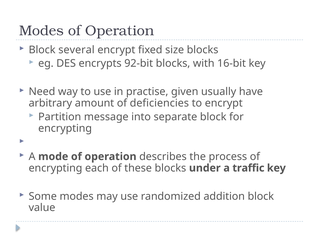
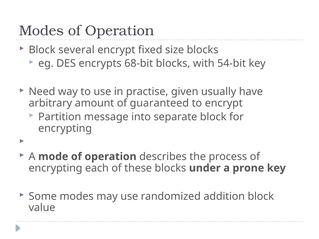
92-bit: 92-bit -> 68-bit (139, 64)
16-bit: 16-bit -> 54-bit (232, 64)
deficiencies: deficiencies -> guaranteed (159, 103)
traffic: traffic -> prone (248, 168)
